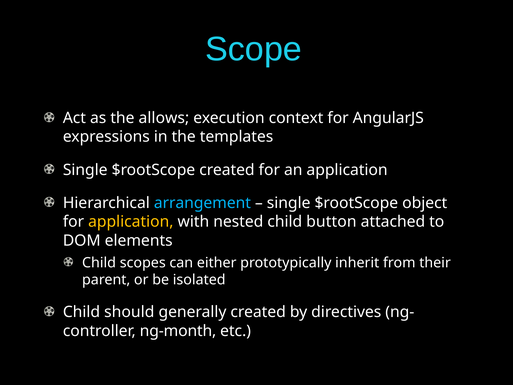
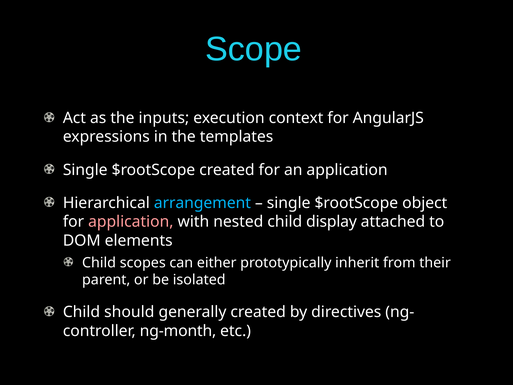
allows: allows -> inputs (164, 118)
application colour: yellow -> pink (131, 222)
button: button -> display (332, 222)
